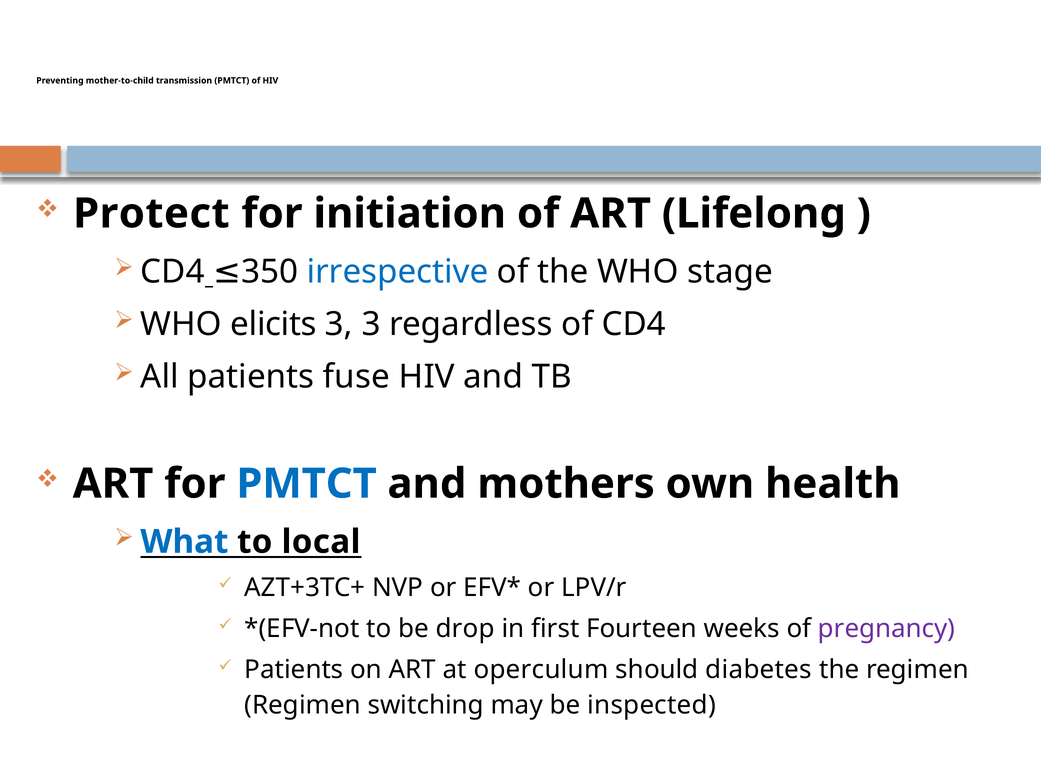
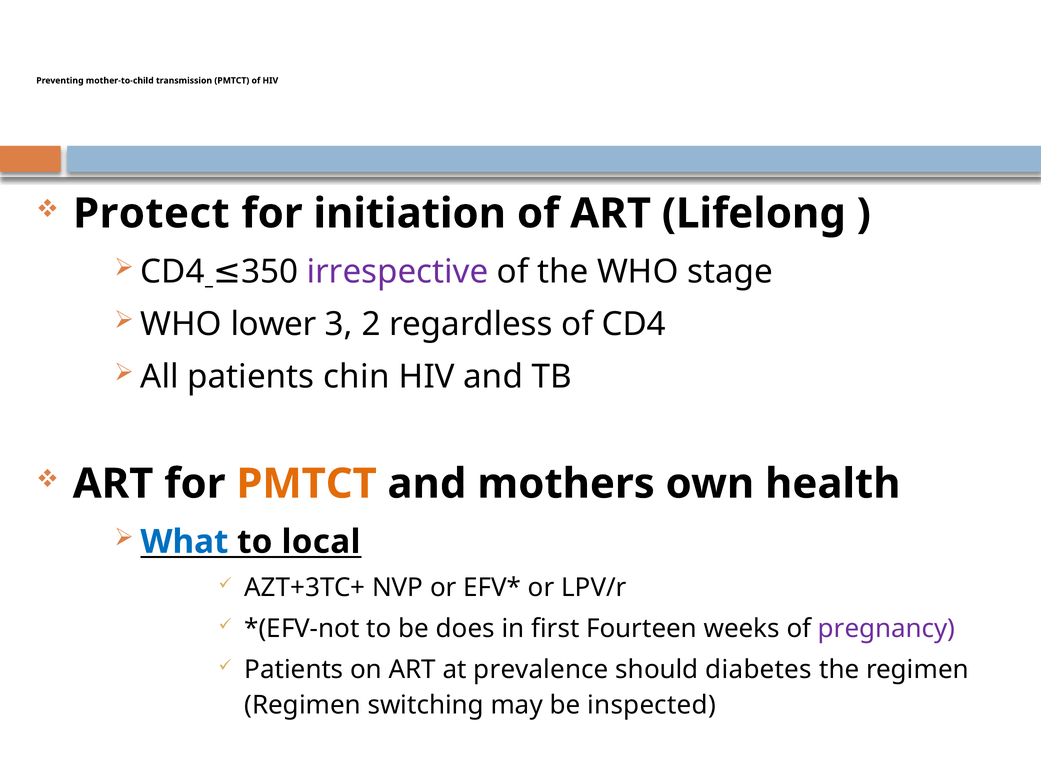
irrespective colour: blue -> purple (398, 271)
elicits: elicits -> lower (274, 324)
3 3: 3 -> 2 (371, 324)
fuse: fuse -> chin (356, 376)
PMTCT colour: blue -> orange (307, 484)
drop: drop -> does (465, 628)
operculum: operculum -> prevalence (541, 670)
